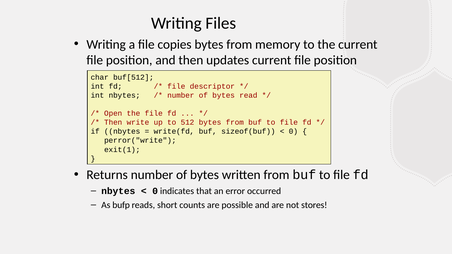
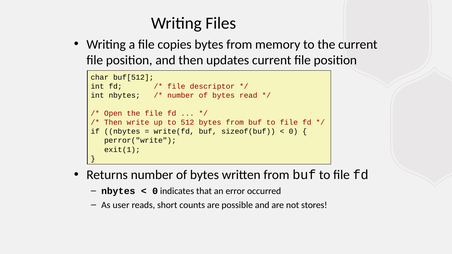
bufp: bufp -> user (121, 205)
